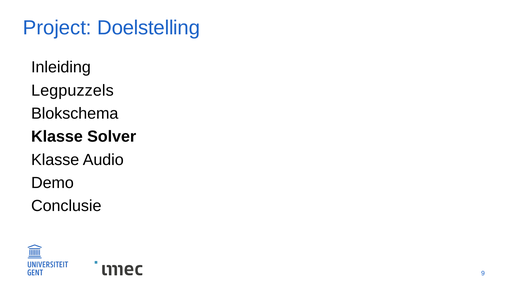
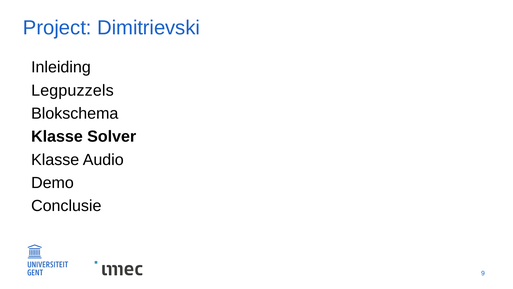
Doelstelling: Doelstelling -> Dimitrievski (149, 28)
